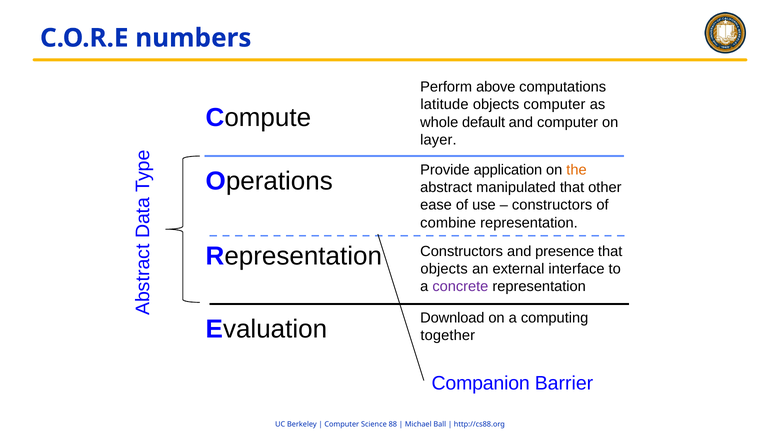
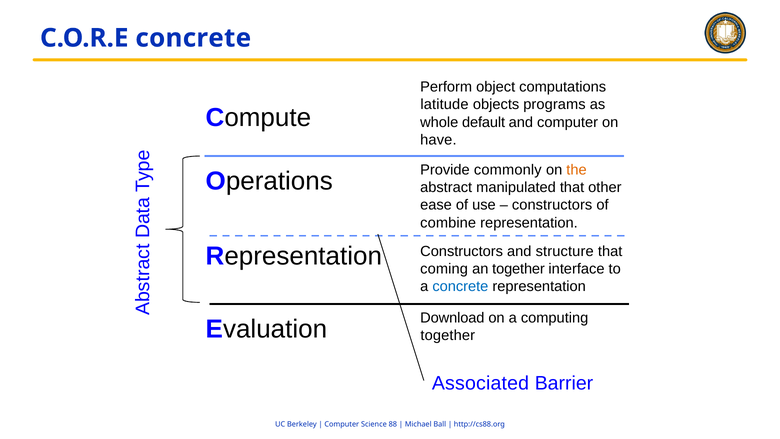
C.O.R.E numbers: numbers -> concrete (193, 38)
above: above -> object (496, 87)
objects computer: computer -> programs (554, 105)
layer: layer -> have (438, 140)
application: application -> commonly (508, 170)
presence: presence -> structure (565, 251)
objects: objects -> coming (444, 269)
an external: external -> together (519, 269)
concrete colour: purple -> blue (460, 286)
Companion: Companion -> Associated (480, 383)
